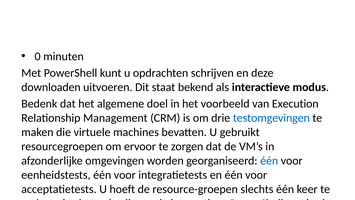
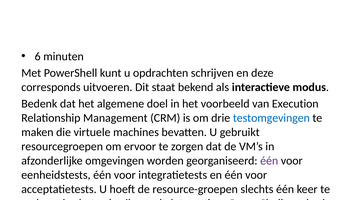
0: 0 -> 6 (38, 56)
downloaden: downloaden -> corresponds (51, 87)
één colour: blue -> purple (269, 160)
